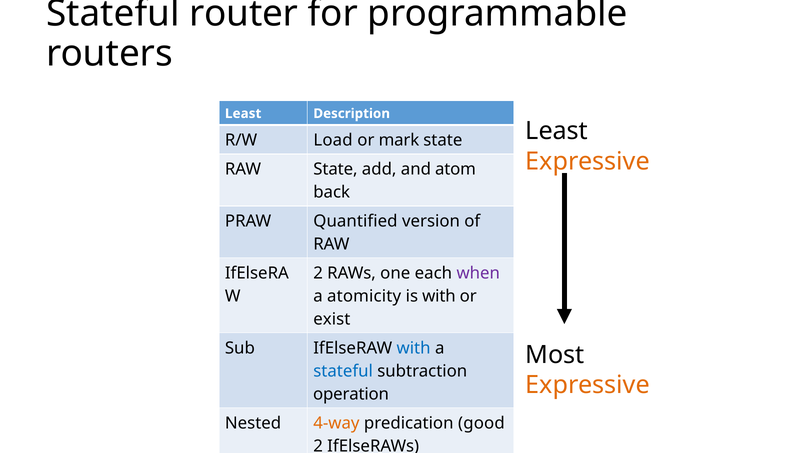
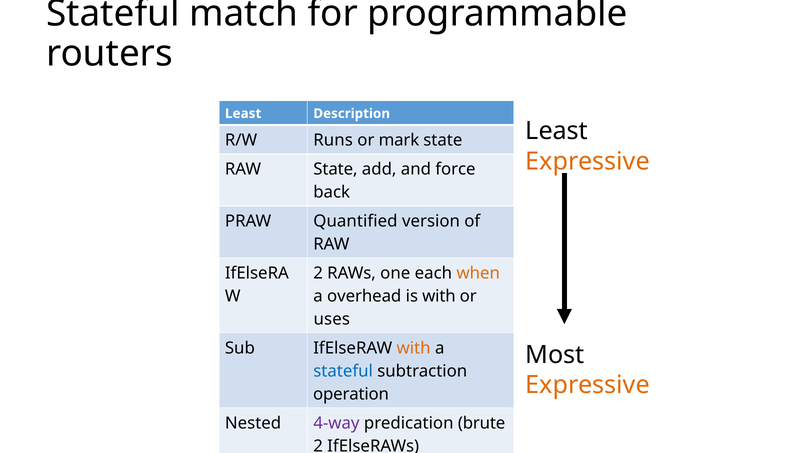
router: router -> match (244, 14)
Load: Load -> Runs (333, 141)
atom: atom -> force (455, 170)
when colour: purple -> orange (478, 274)
atomicity: atomicity -> overhead (364, 297)
exist: exist -> uses (332, 320)
with colour: blue -> orange (414, 349)
4-way colour: orange -> purple (336, 424)
good: good -> brute (482, 424)
